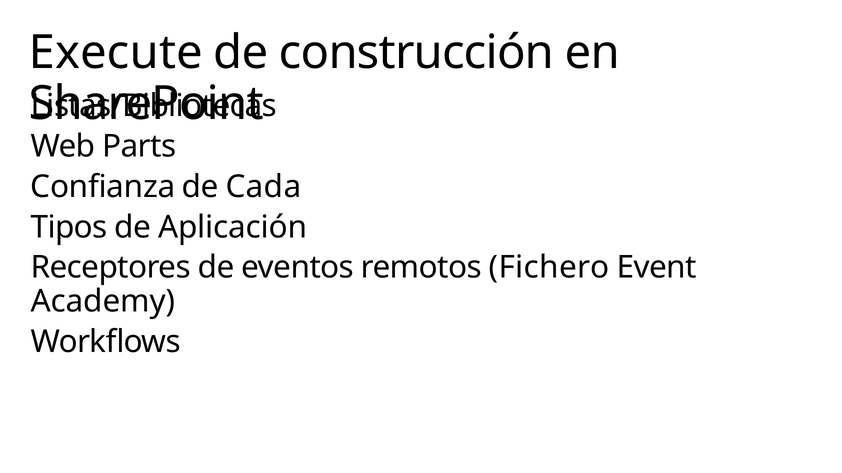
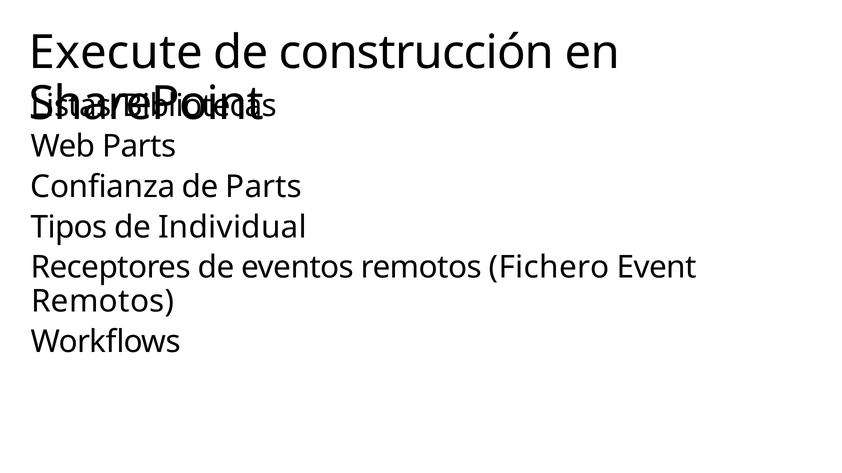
de Cada: Cada -> Parts (264, 187)
Aplicación: Aplicación -> Individual (232, 227)
Academy: Academy -> Remotos (103, 302)
